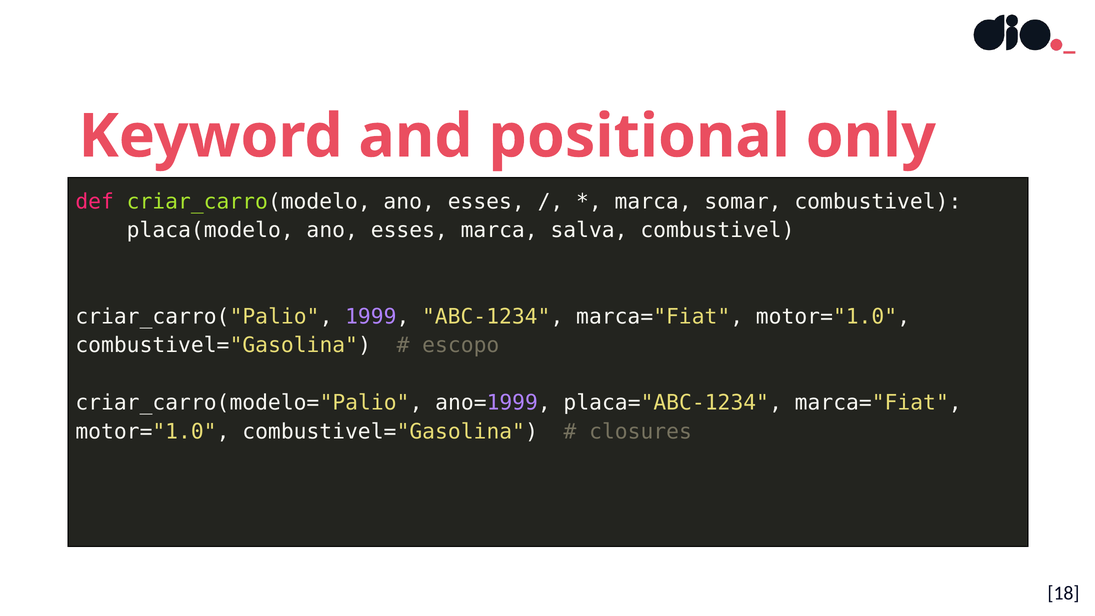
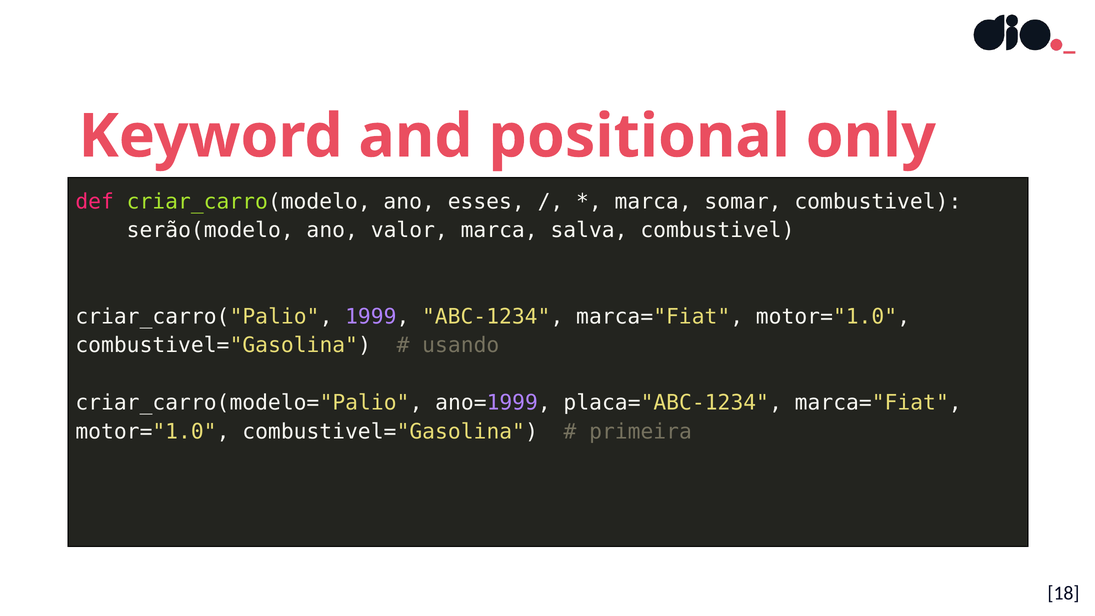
placa(modelo: placa(modelo -> serão(modelo (210, 230)
esses: esses -> valor (409, 230)
escopo: escopo -> usando (461, 345)
closures: closures -> primeira (641, 432)
